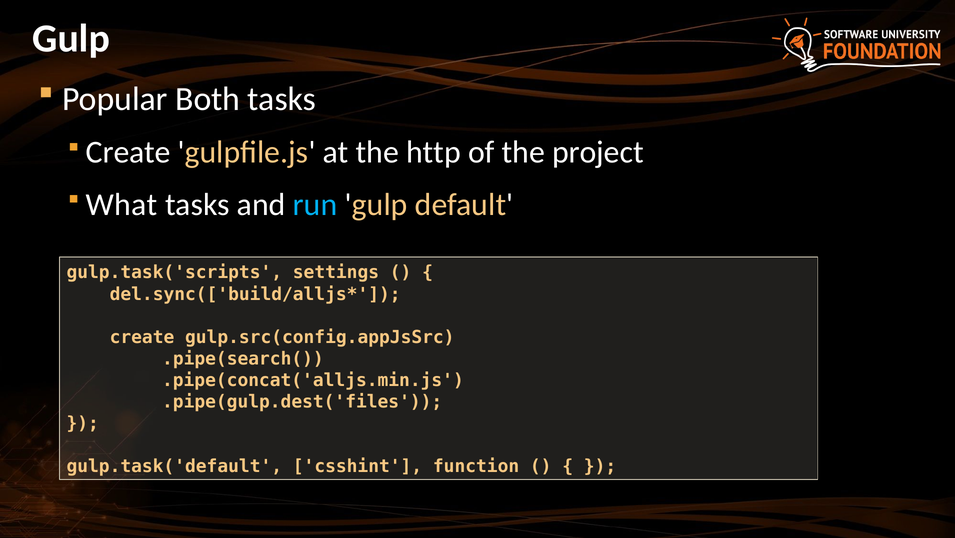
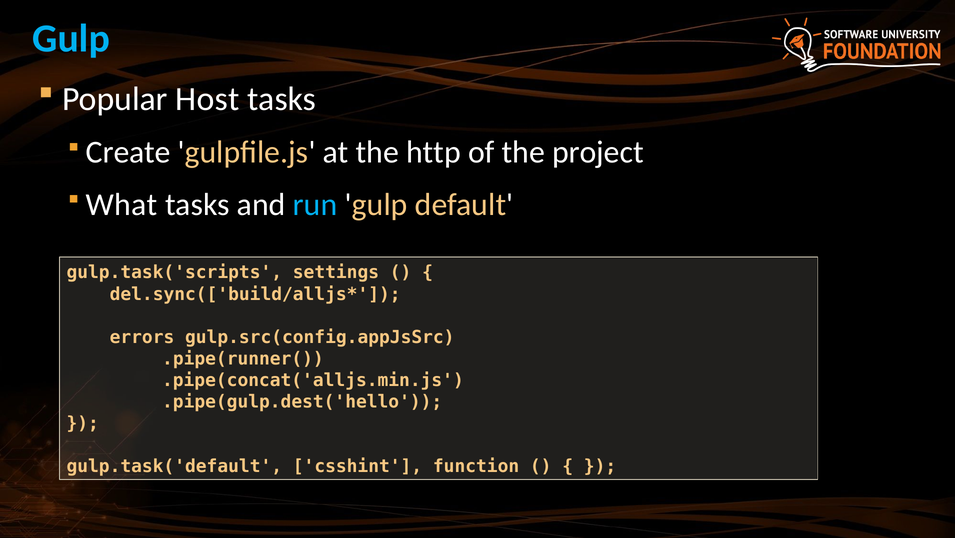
Gulp colour: white -> light blue (71, 39)
Both: Both -> Host (207, 99)
create: create -> errors (142, 337)
.pipe(search(: .pipe(search( -> .pipe(runner( (243, 358)
.pipe(gulp.dest('files: .pipe(gulp.dest('files -> .pipe(gulp.dest('hello (302, 401)
